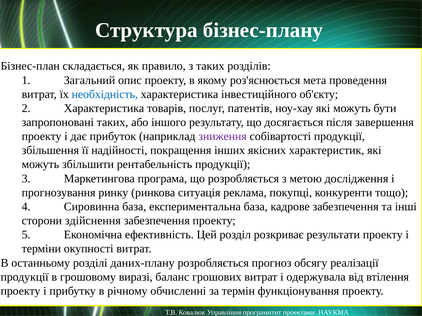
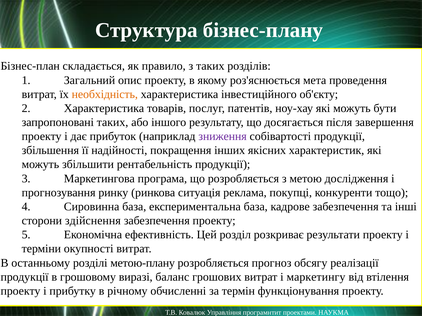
необхідність colour: blue -> orange (105, 94)
даних-плану: даних-плану -> метою-плану (143, 263)
одержувала: одержувала -> маркетингу (316, 277)
